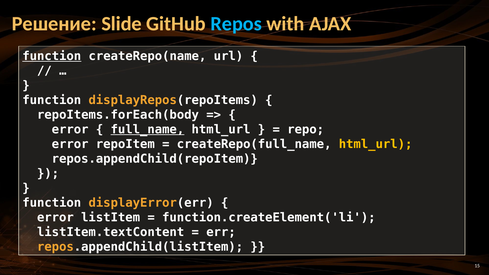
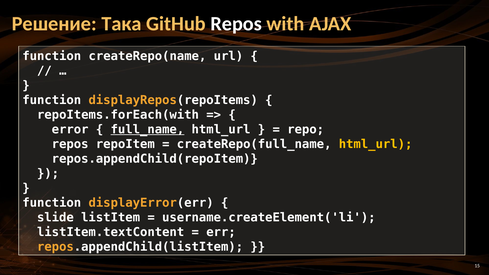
Slide: Slide -> Така (122, 24)
Repos colour: light blue -> white (236, 24)
function underline: present -> none (52, 56)
repoItems.forEach(body: repoItems.forEach(body -> repoItems.forEach(with (118, 115)
error: error -> repos (70, 144)
error: error -> slide (55, 218)
function.createElement('li: function.createElement('li -> username.createElement('li (269, 218)
